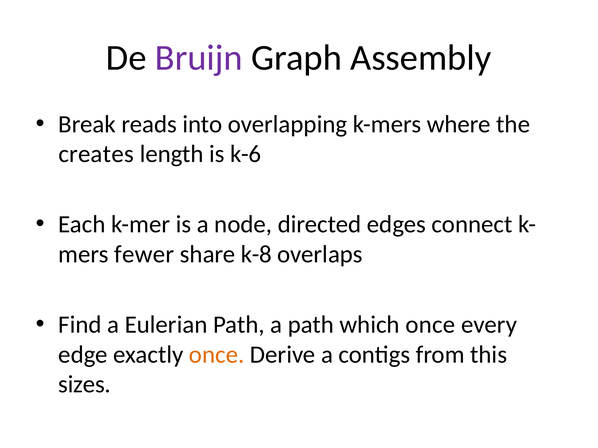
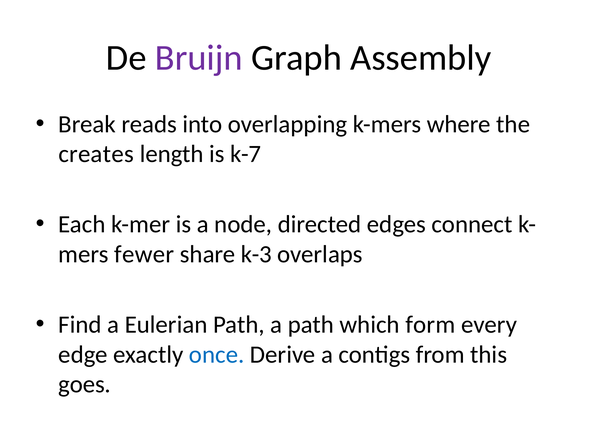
k-6: k-6 -> k-7 (246, 154)
k-8: k-8 -> k-3 (256, 255)
which once: once -> form (430, 325)
once colour: orange -> blue (217, 355)
sizes: sizes -> goes (85, 385)
